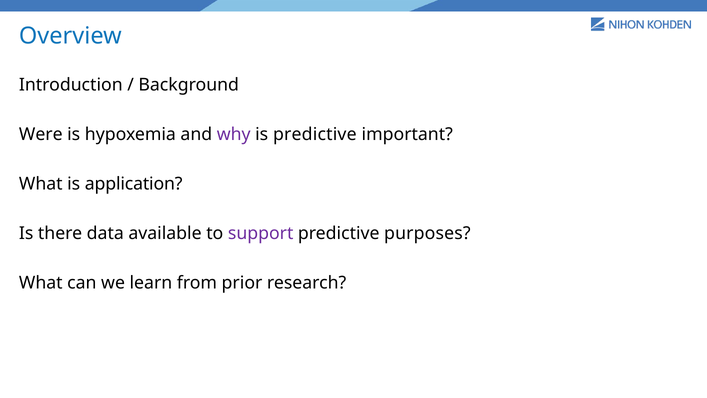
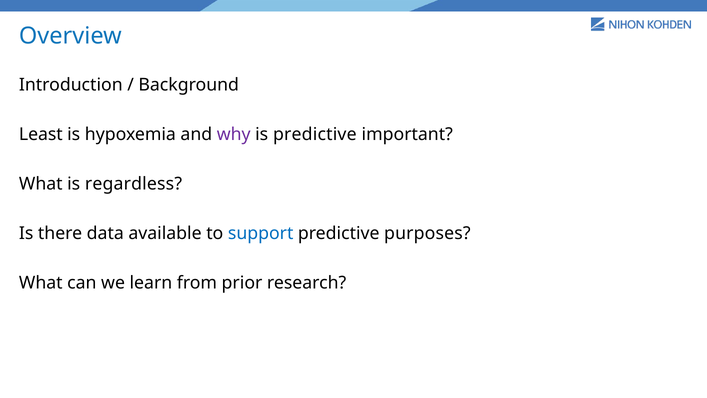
Were: Were -> Least (41, 134)
application: application -> regardless (133, 184)
support colour: purple -> blue (261, 233)
